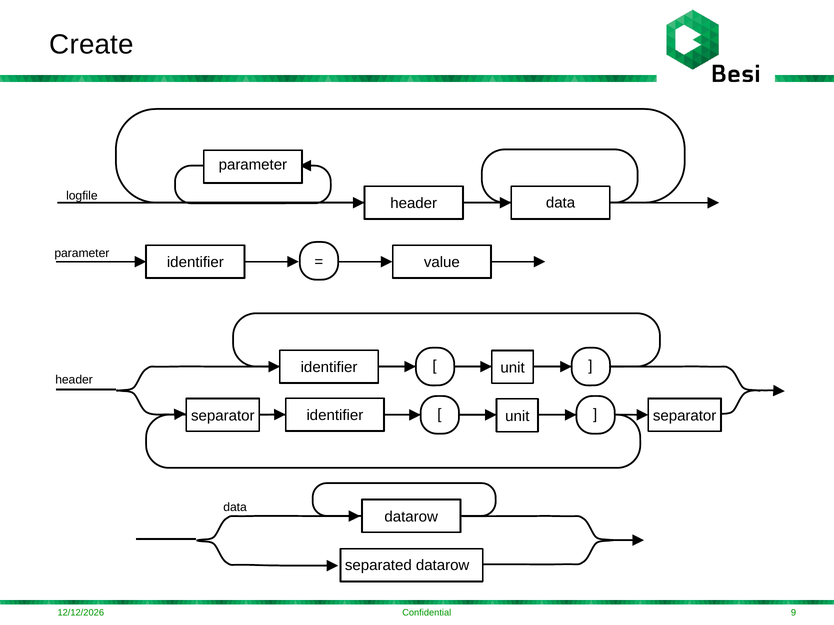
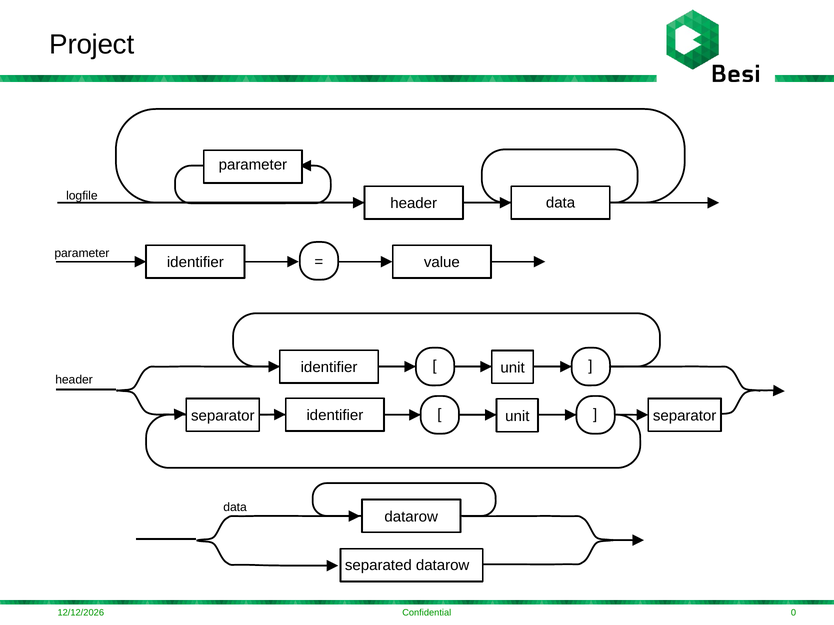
Create: Create -> Project (92, 45)
9: 9 -> 0 (794, 613)
